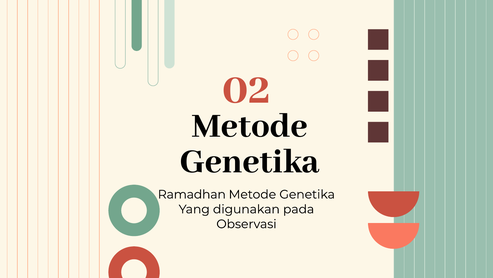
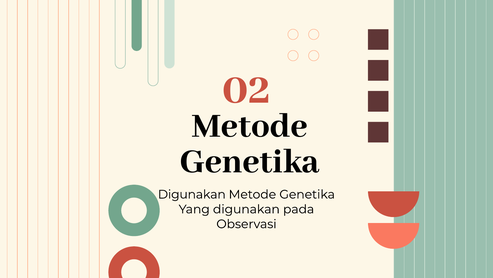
Ramadhan: Ramadhan -> Digunakan (192, 194)
